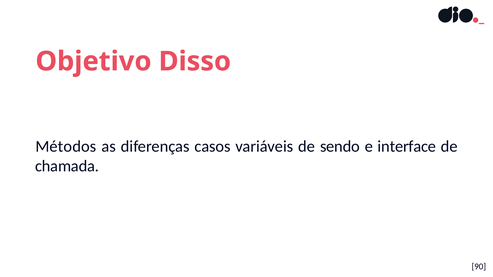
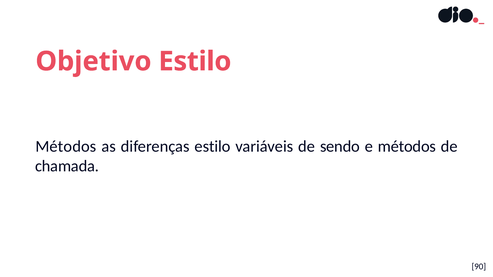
Objetivo Disso: Disso -> Estilo (195, 61)
diferenças casos: casos -> estilo (213, 147)
e interface: interface -> métodos (407, 147)
